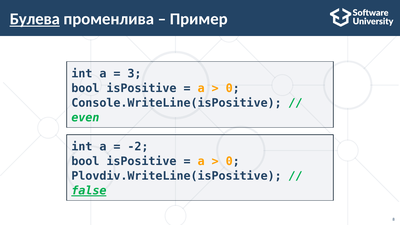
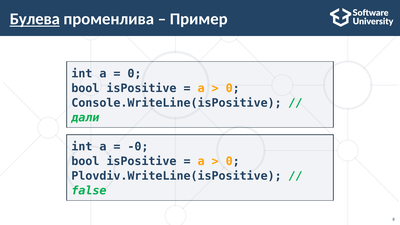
3: 3 -> 0 (134, 74)
even: even -> дали (85, 118)
-2: -2 -> -0 (138, 147)
false underline: present -> none (89, 191)
